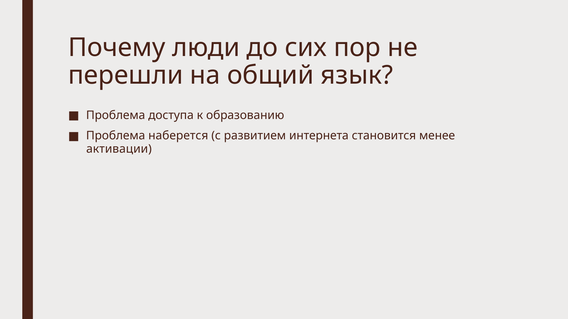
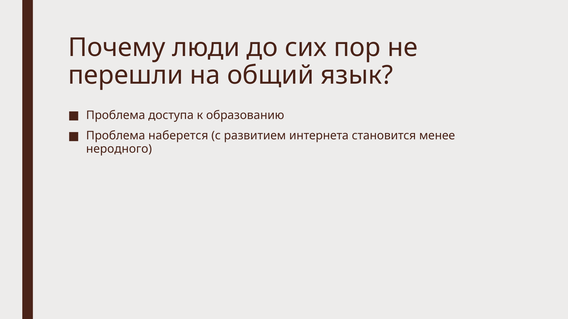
активации: активации -> неродного (119, 149)
